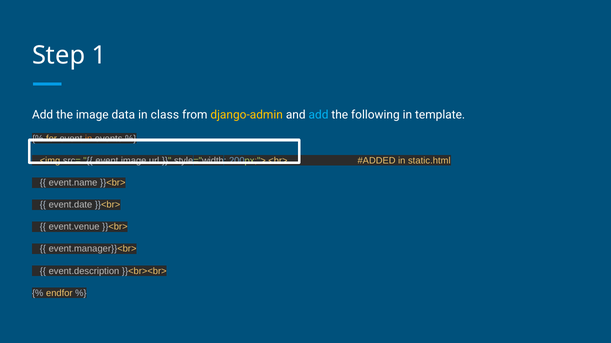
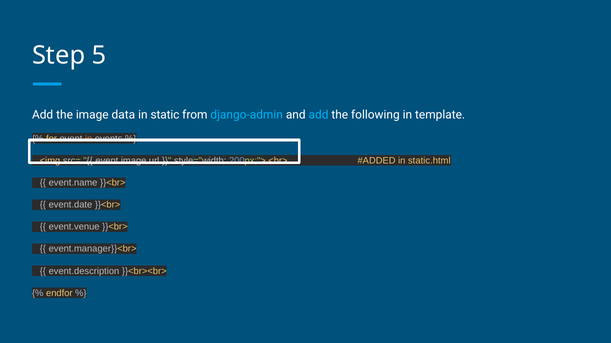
1: 1 -> 5 (99, 55)
class: class -> static (165, 115)
django-admin colour: yellow -> light blue (247, 115)
